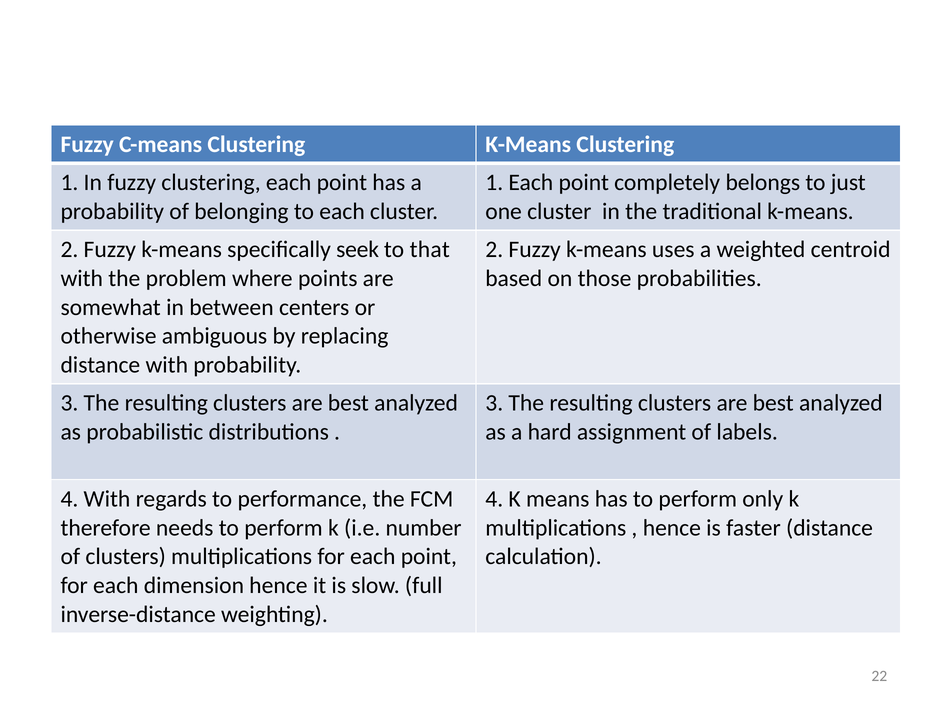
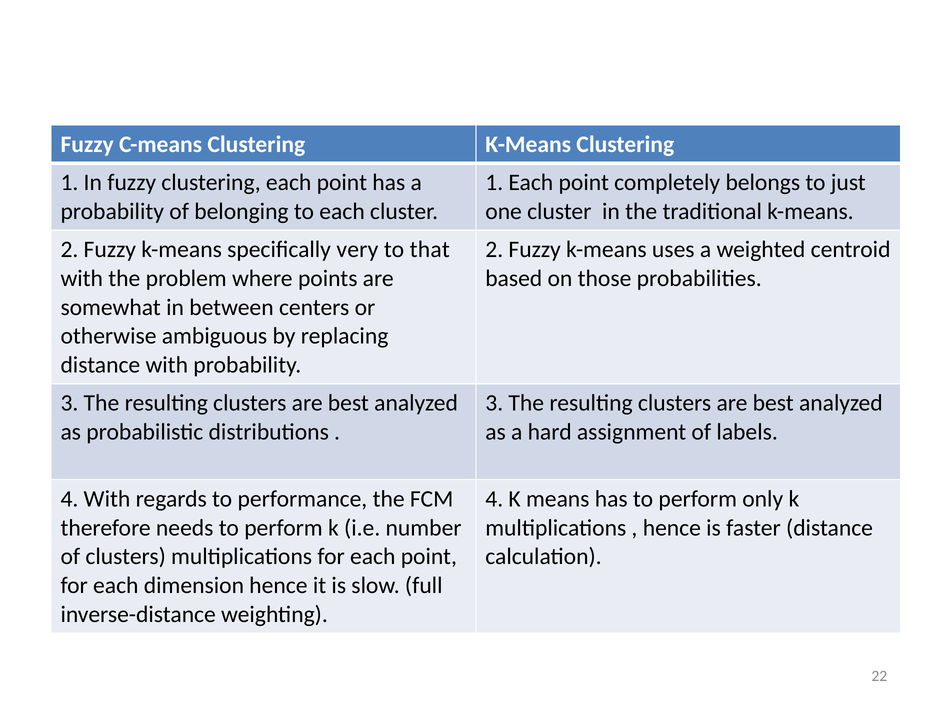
seek: seek -> very (357, 250)
